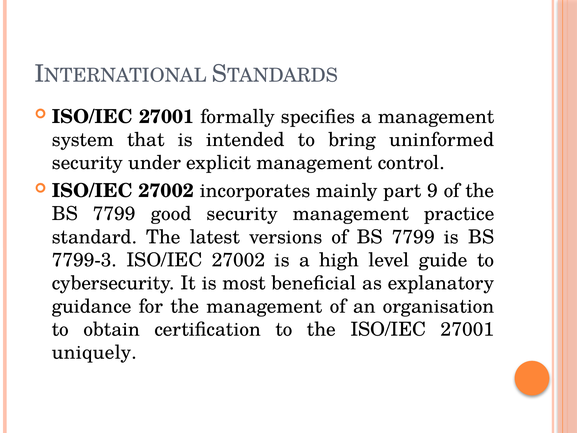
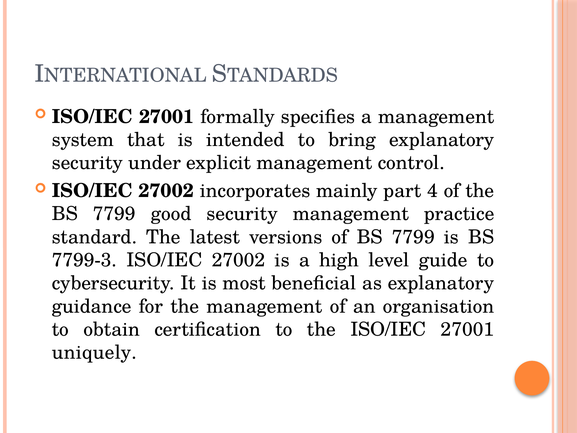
bring uninformed: uninformed -> explanatory (442, 140)
9: 9 -> 4 (433, 191)
